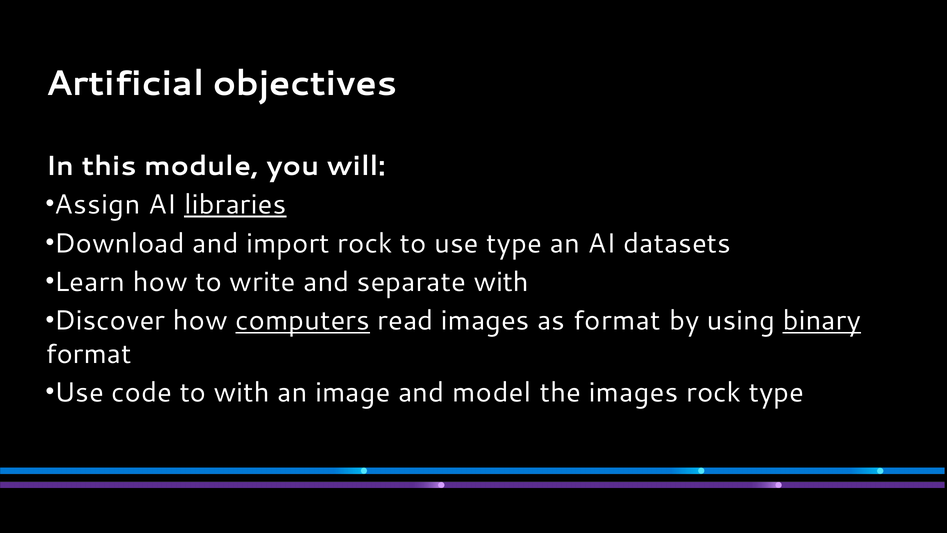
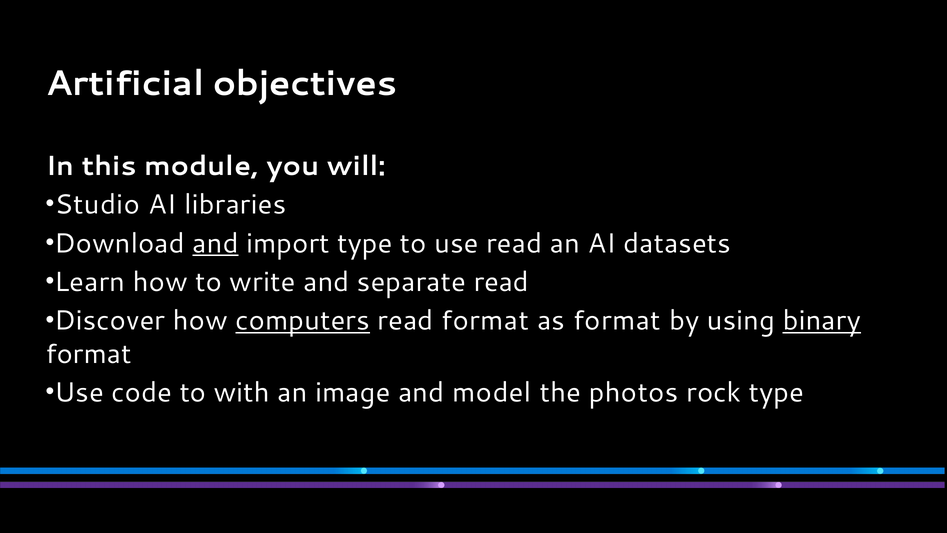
Assign: Assign -> Studio (97, 205)
libraries underline: present -> none (235, 205)
and underline: none -> present (215, 243)
import rock: rock -> type (365, 243)
use type: type -> read (514, 243)
separate with: with -> read (501, 282)
read images: images -> format (485, 321)
the images: images -> photos (634, 393)
